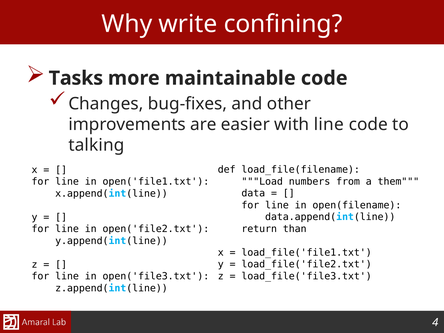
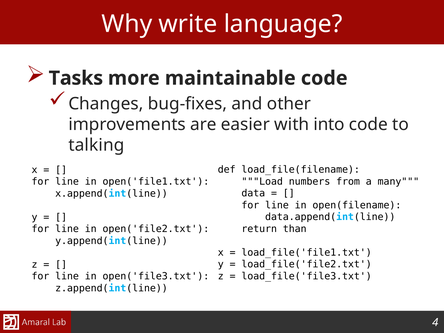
confining: confining -> language (283, 24)
with line: line -> into (329, 124)
them: them -> many (398, 182)
